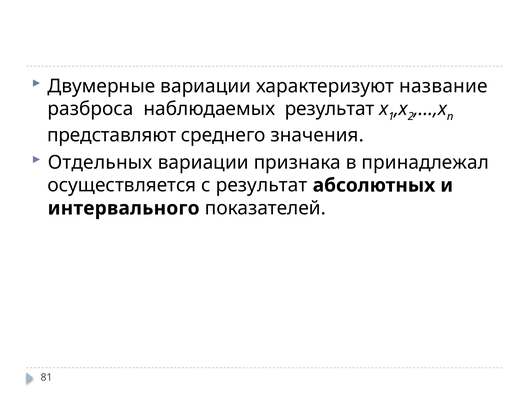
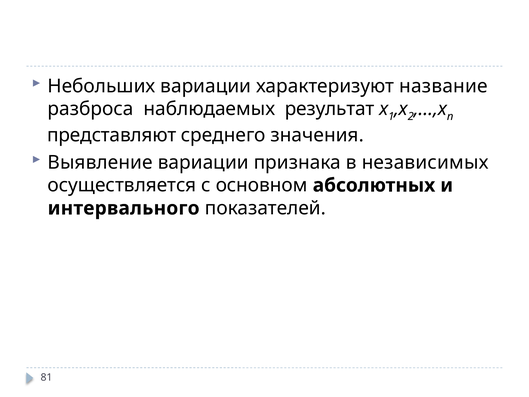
Двумерные: Двумерные -> Небольших (101, 86)
Отдельных: Отдельных -> Выявление (100, 162)
принадлежал: принадлежал -> независимых (425, 162)
с результат: результат -> основном (262, 185)
